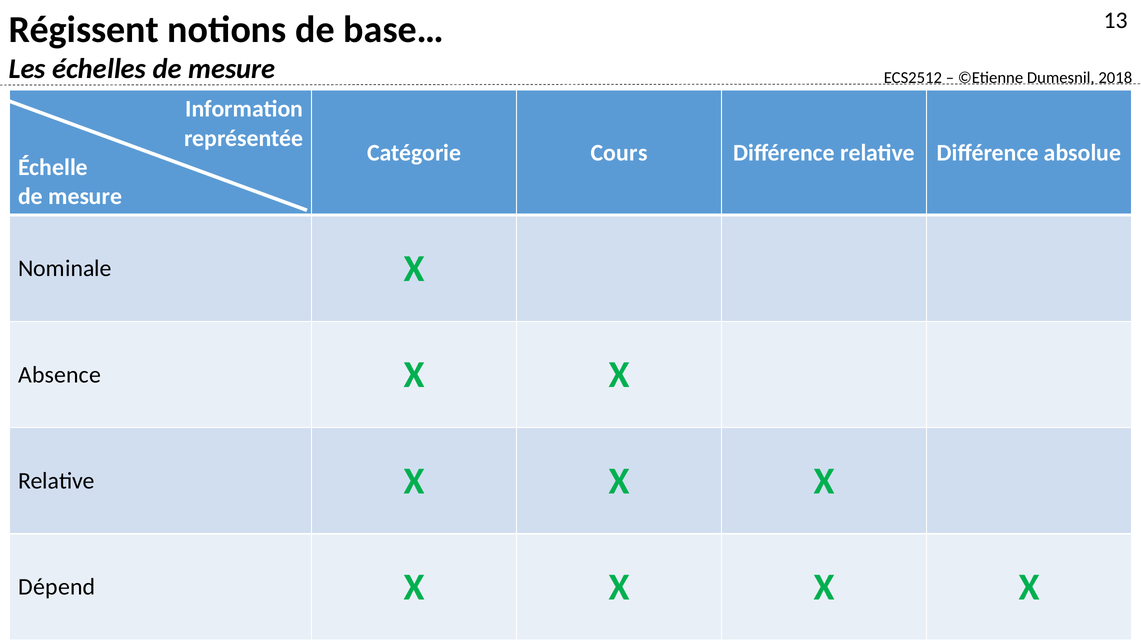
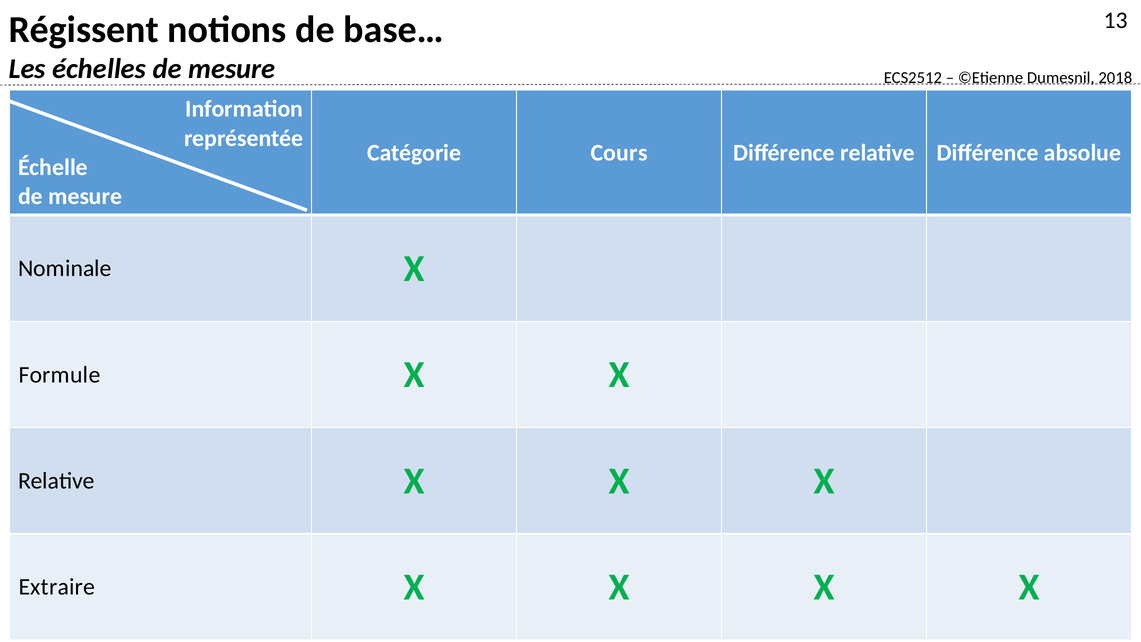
Absence: Absence -> Formule (59, 375)
Dépend: Dépend -> Extraire (57, 587)
